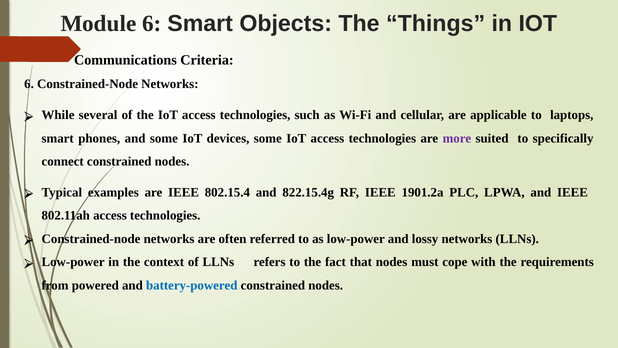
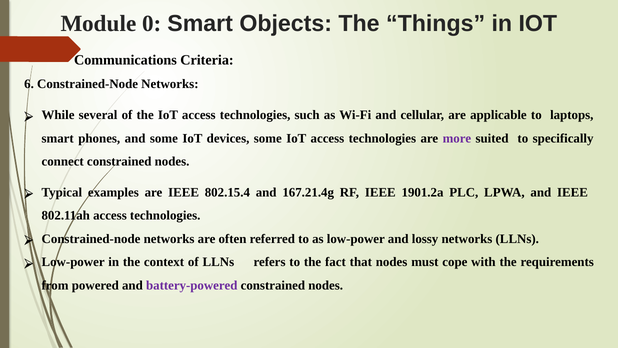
Module 6: 6 -> 0 (152, 23)
822.15.4g: 822.15.4g -> 167.21.4g (308, 192)
battery-powered colour: blue -> purple (192, 285)
